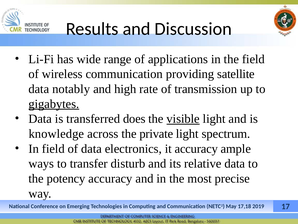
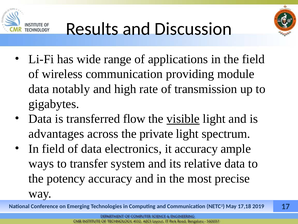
satellite: satellite -> module (236, 74)
gigabytes underline: present -> none (54, 104)
does: does -> flow (134, 119)
knowledge: knowledge -> advantages (56, 133)
disturb: disturb -> system (128, 163)
